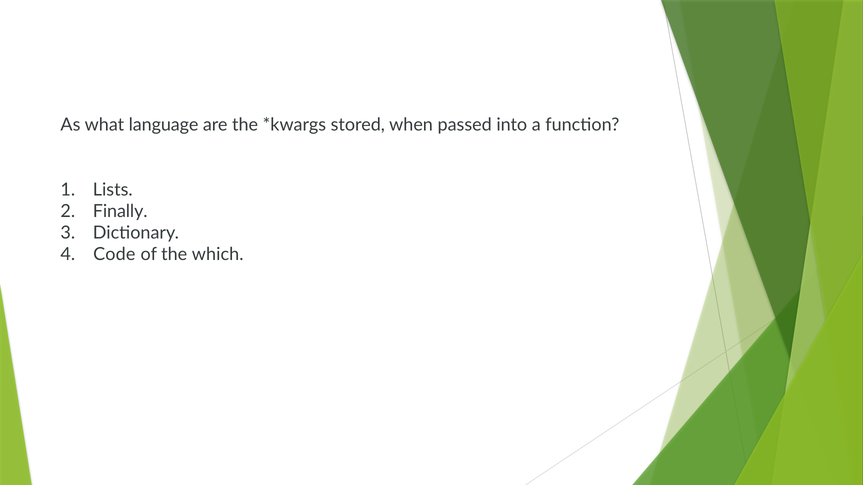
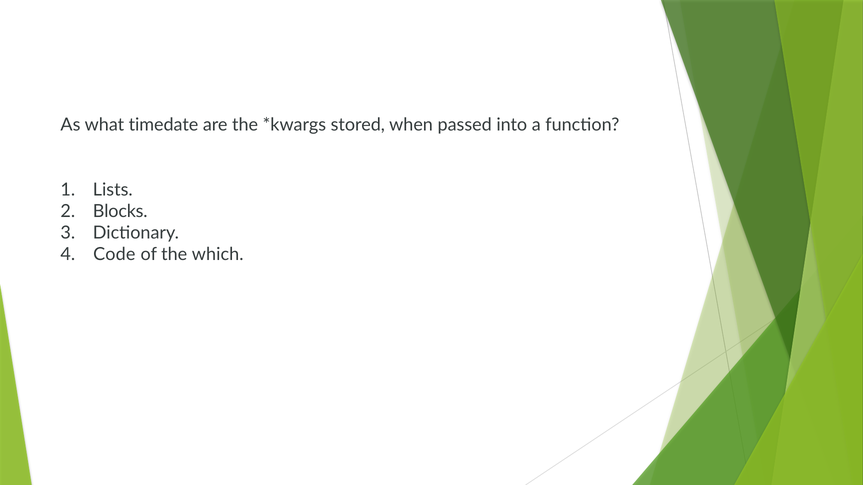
language: language -> timedate (164, 125)
Finally: Finally -> Blocks (120, 211)
